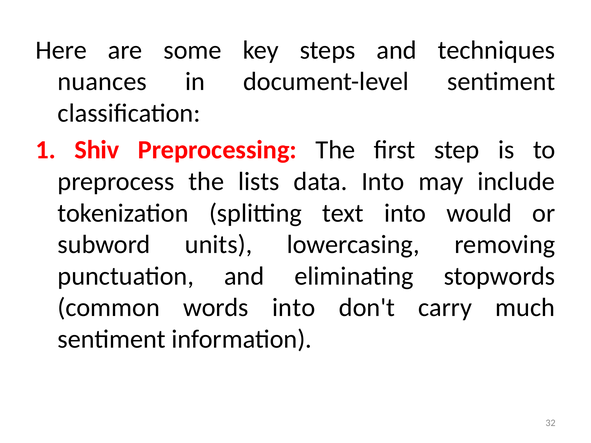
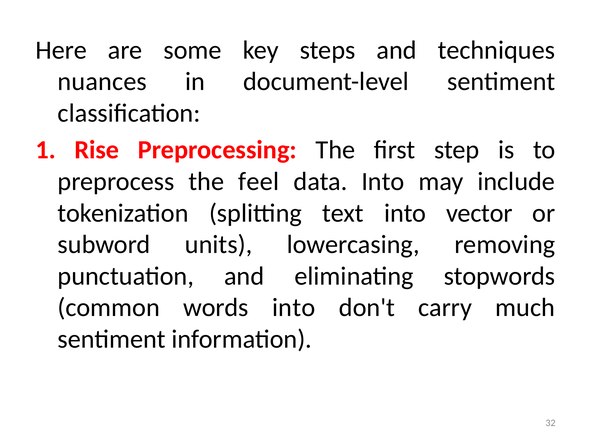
Shiv: Shiv -> Rise (97, 150)
lists: lists -> feel (259, 182)
would: would -> vector (479, 213)
